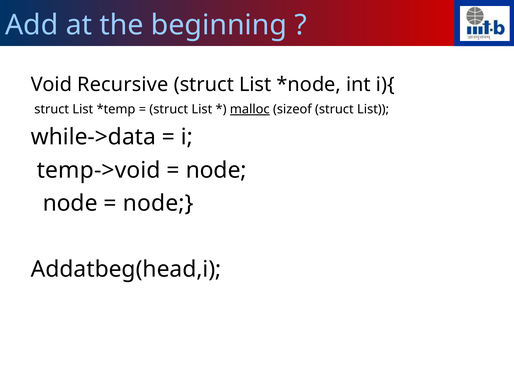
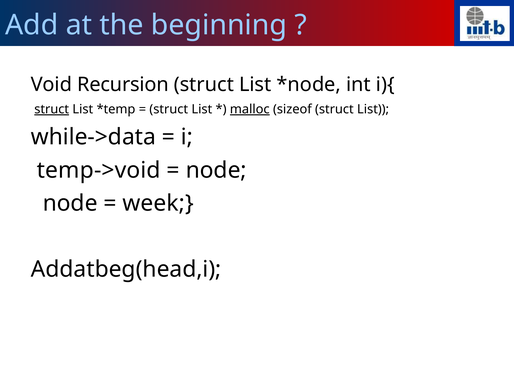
Recursive: Recursive -> Recursion (123, 85)
struct underline: none -> present (52, 109)
node: node -> week (158, 204)
